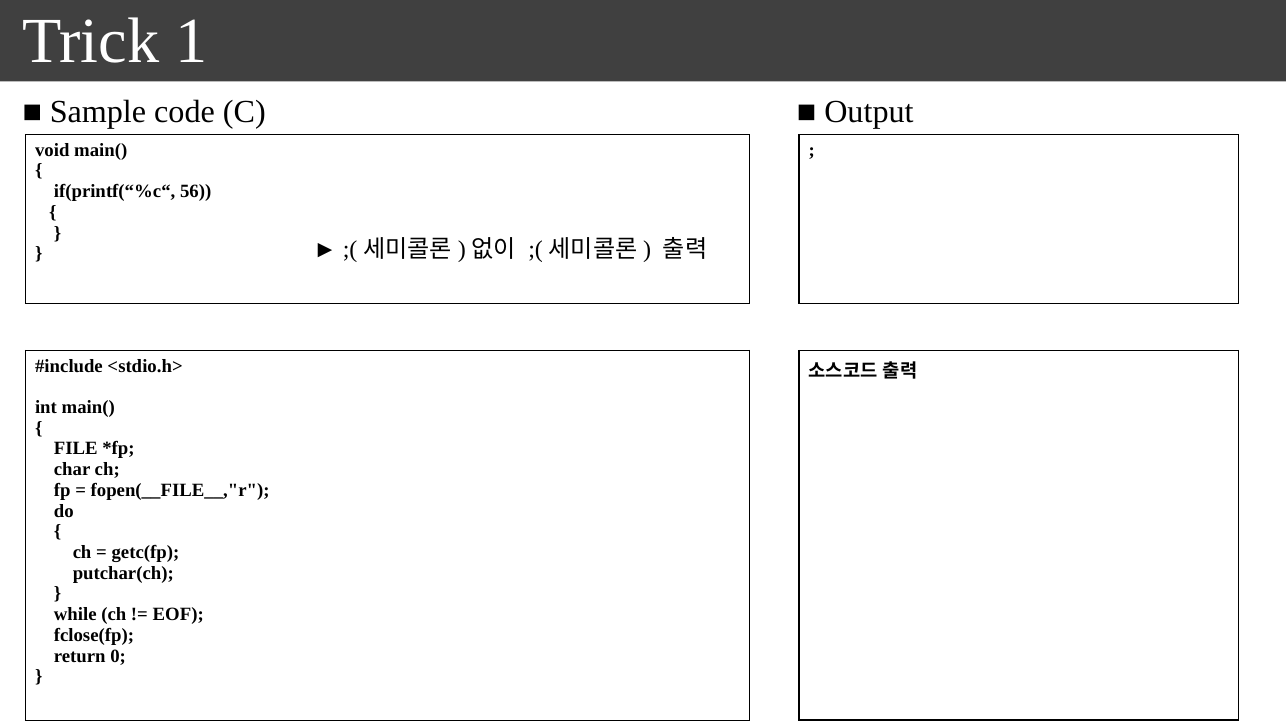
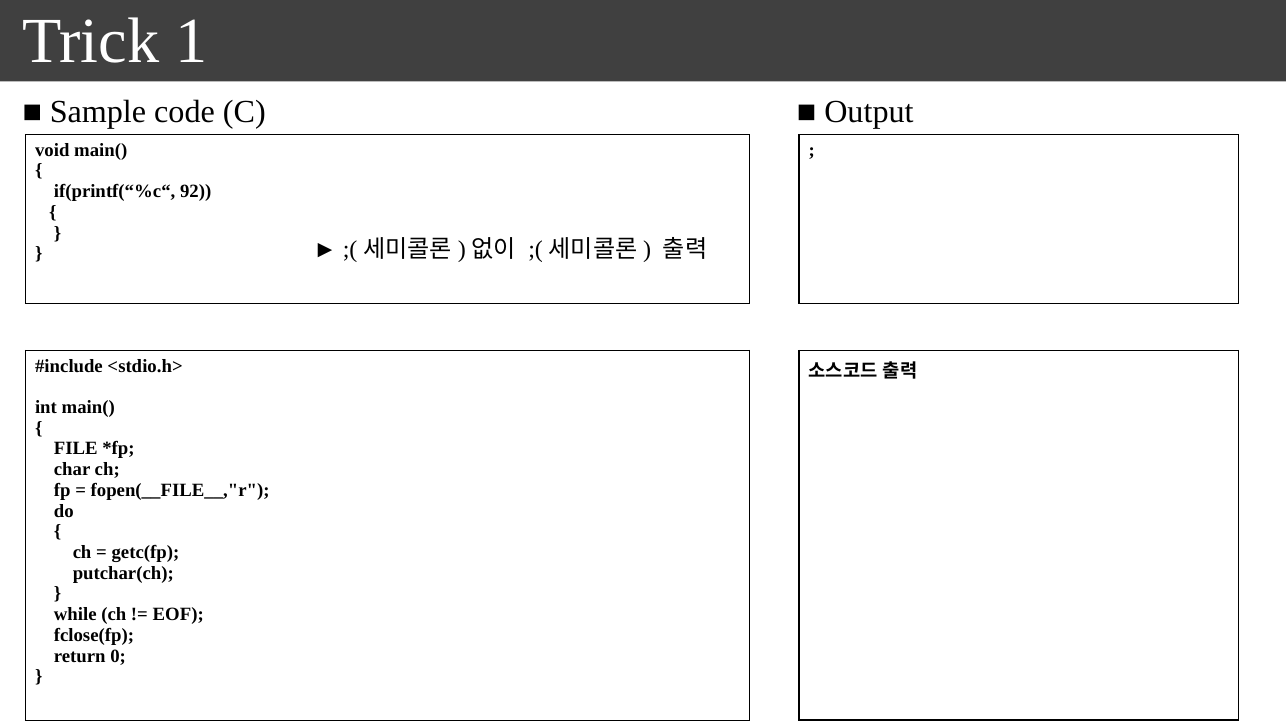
56: 56 -> 92 (196, 192)
